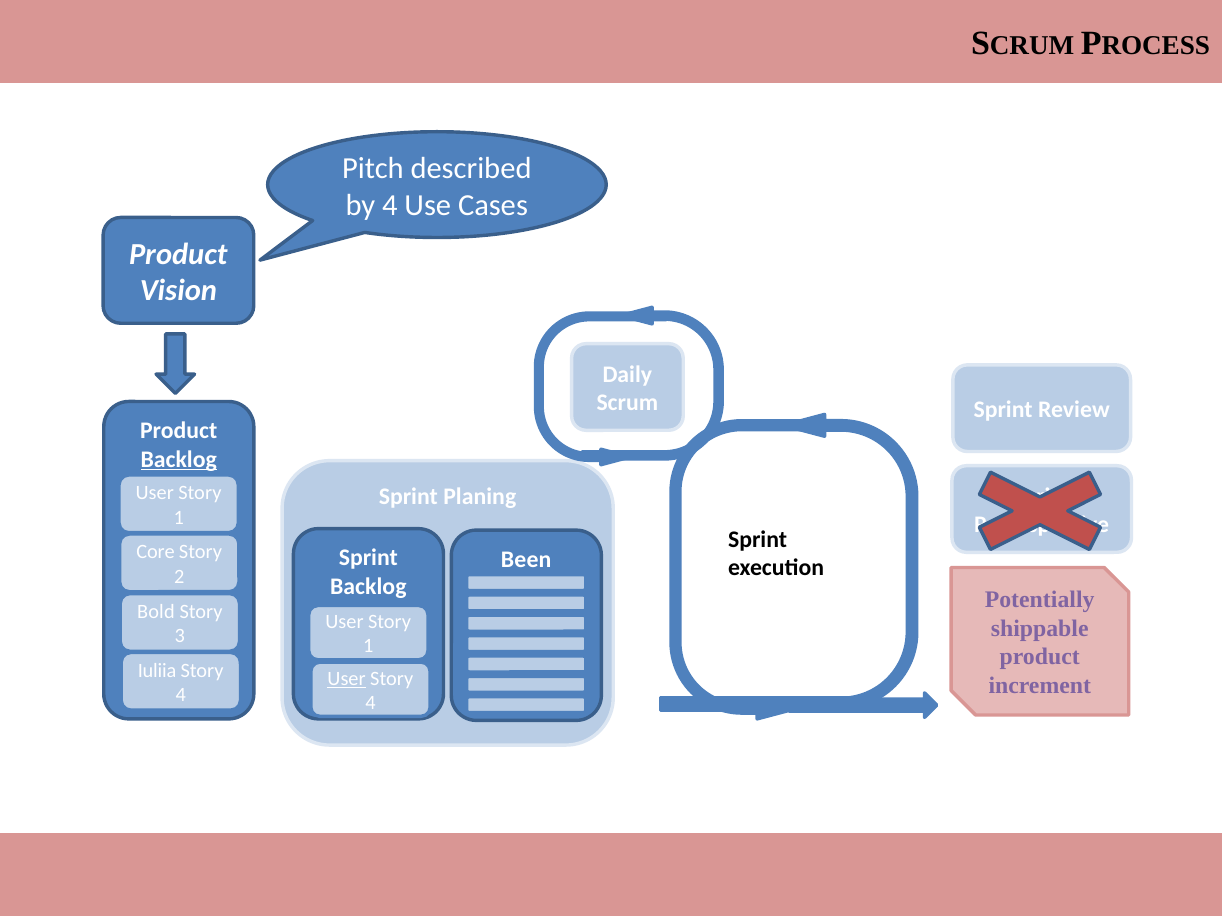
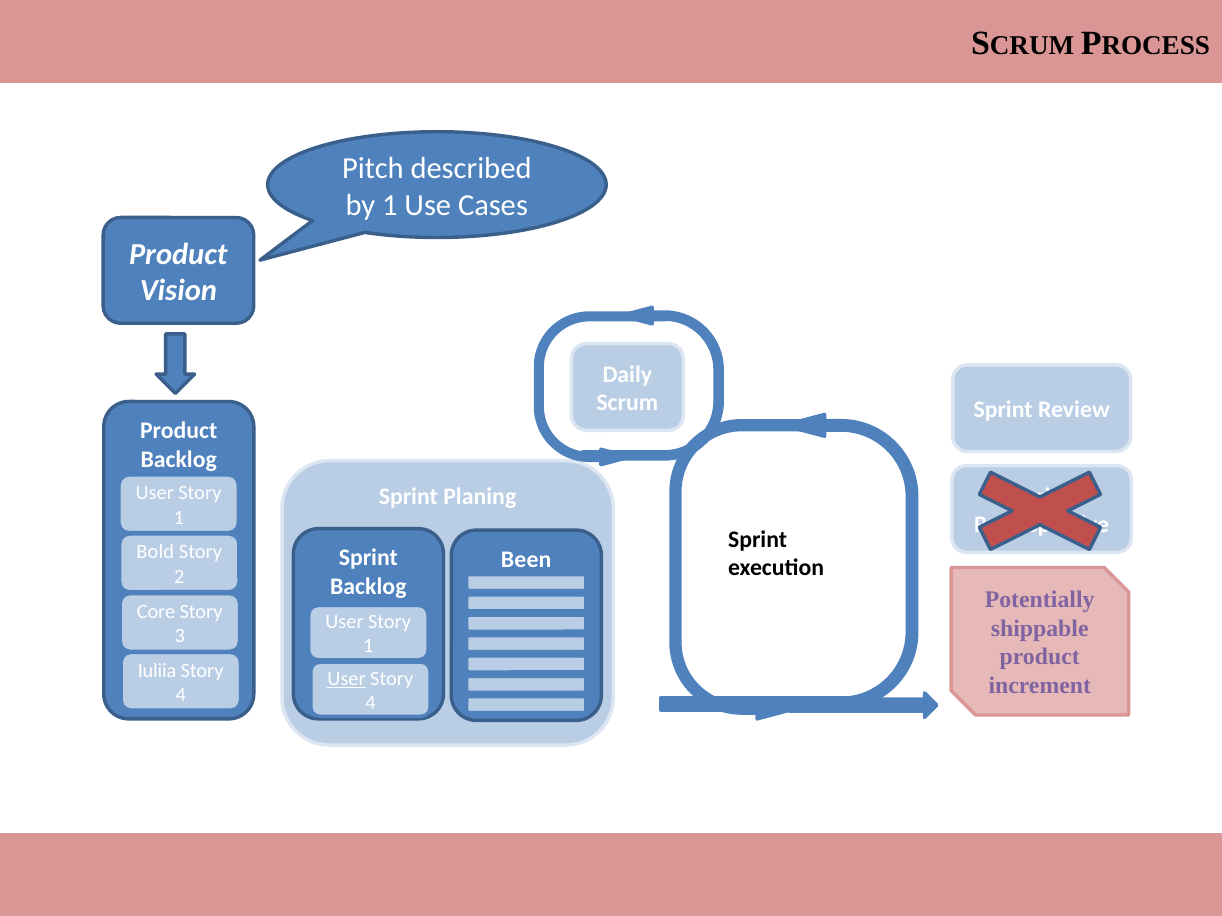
by 4: 4 -> 1 (390, 205)
Backlog underline: present -> none (179, 459)
Core: Core -> Bold (155, 552)
Bold: Bold -> Core (156, 612)
